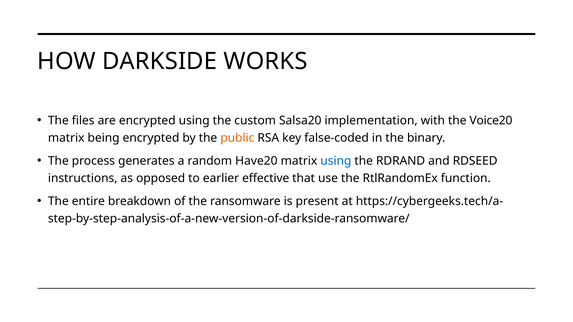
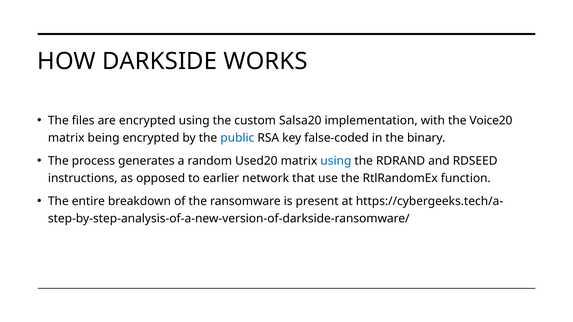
public colour: orange -> blue (237, 138)
Have20: Have20 -> Used20 (256, 161)
effective: effective -> network (266, 178)
